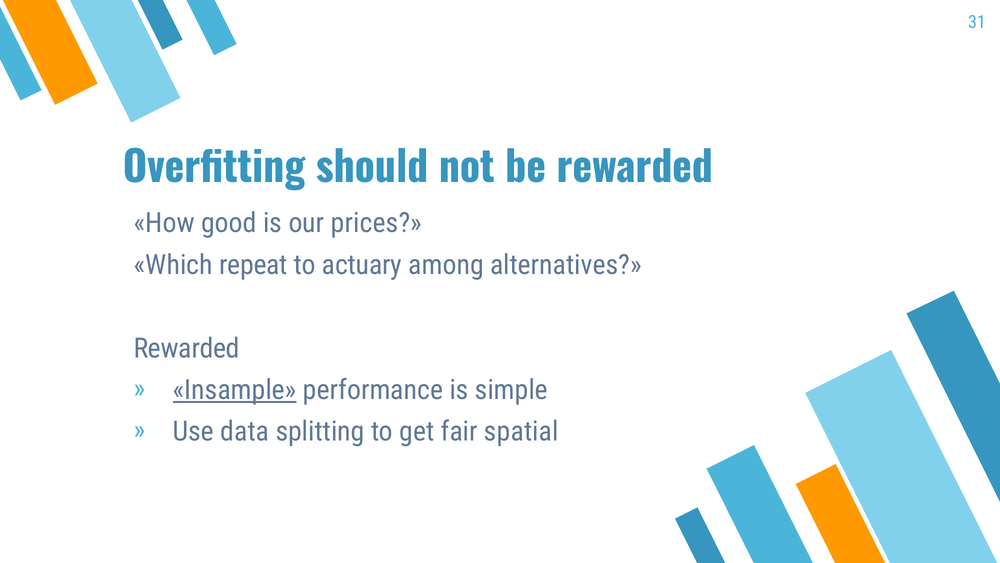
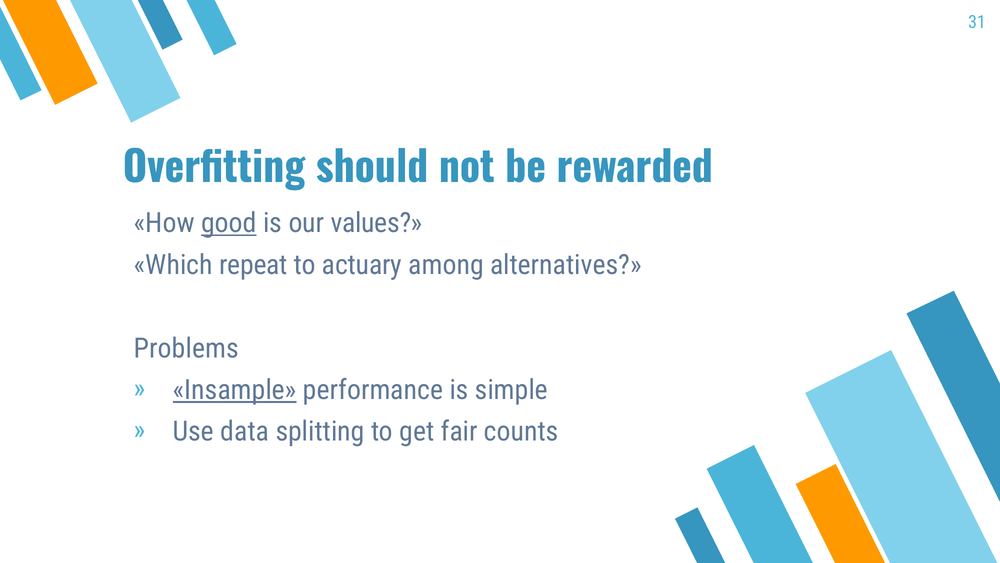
good underline: none -> present (229, 223)
prices: prices -> values (377, 223)
Rewarded: Rewarded -> Problems (186, 348)
spatial: spatial -> counts (521, 431)
